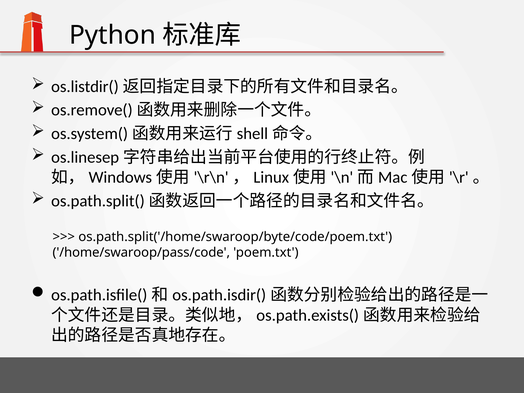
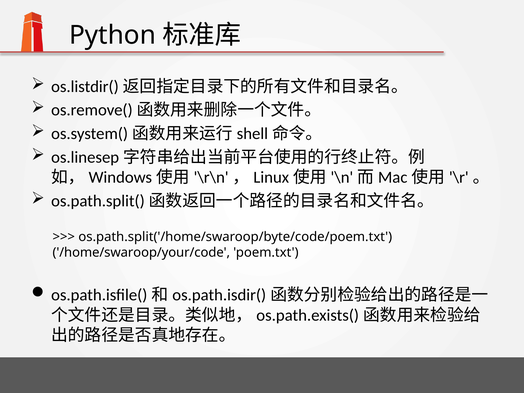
/home/swaroop/pass/code: /home/swaroop/pass/code -> /home/swaroop/your/code (141, 252)
